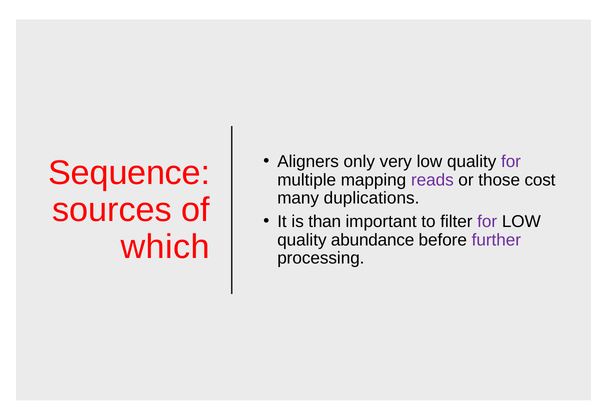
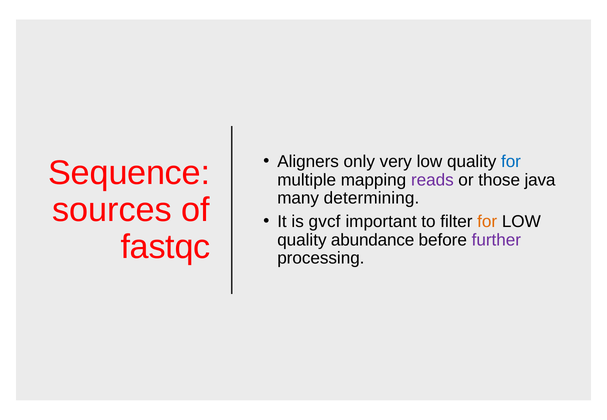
for colour: purple -> blue (511, 161)
cost: cost -> java (540, 180)
duplications: duplications -> determining (372, 198)
than: than -> gvcf (325, 222)
for colour: purple -> orange (487, 222)
which: which -> fastqc (166, 247)
